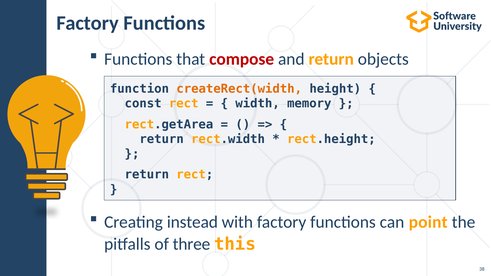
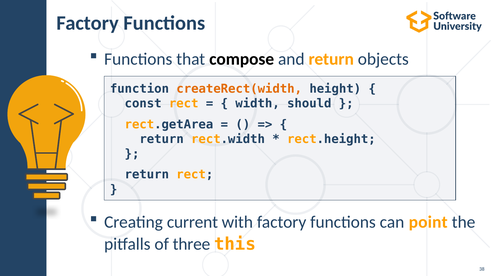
compose colour: red -> black (242, 59)
memory: memory -> should (309, 104)
instead: instead -> current (192, 222)
